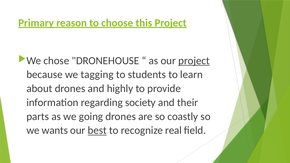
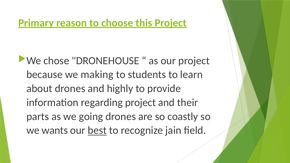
project underline: present -> none (194, 61)
tagging: tagging -> making (97, 75)
regarding society: society -> project (140, 103)
real: real -> jain (173, 130)
